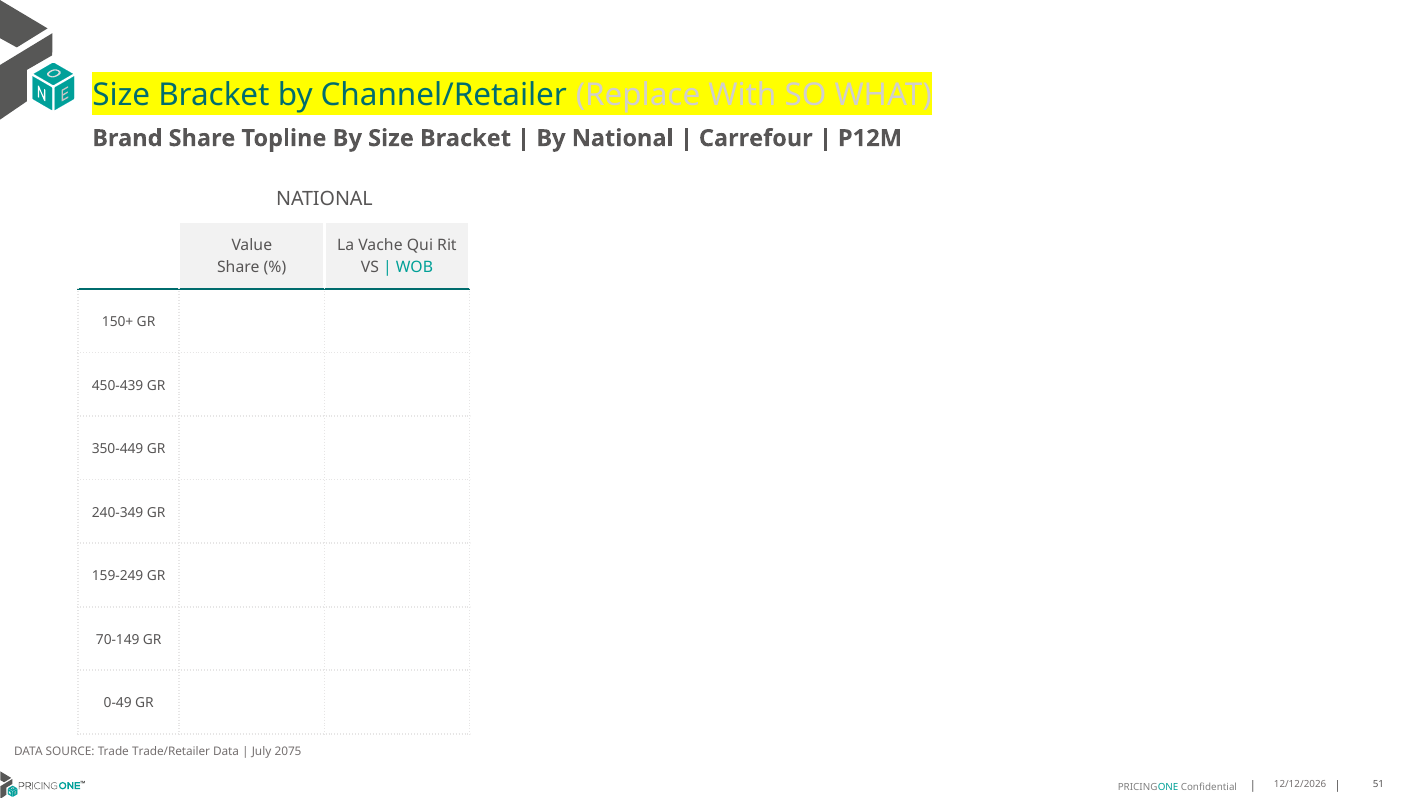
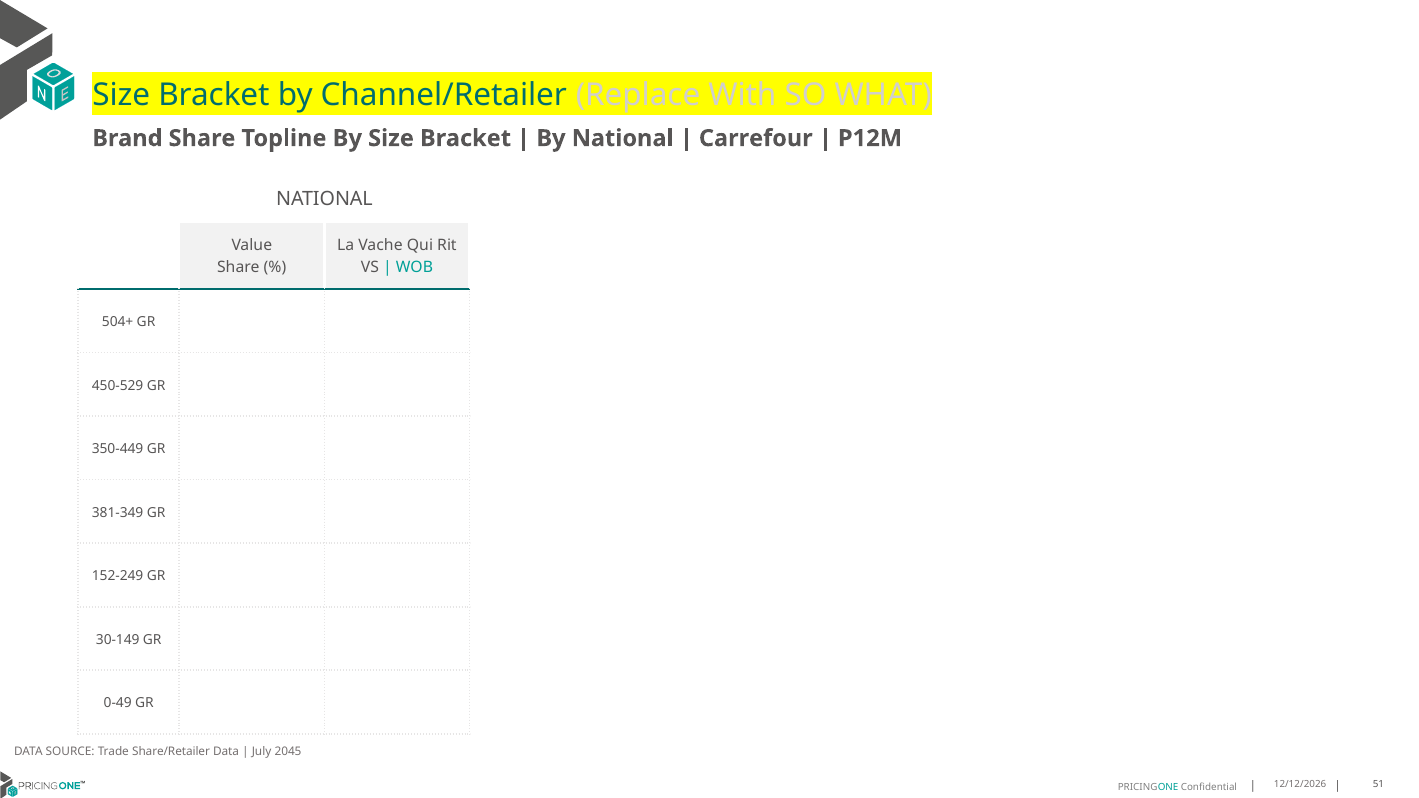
150+: 150+ -> 504+ (118, 322)
450-439: 450-439 -> 450-529 (118, 386)
240-349: 240-349 -> 381-349 (118, 513)
159-249: 159-249 -> 152-249 (118, 576)
70-149: 70-149 -> 30-149 (118, 640)
Trade/Retailer: Trade/Retailer -> Share/Retailer (171, 752)
2075: 2075 -> 2045 (288, 752)
